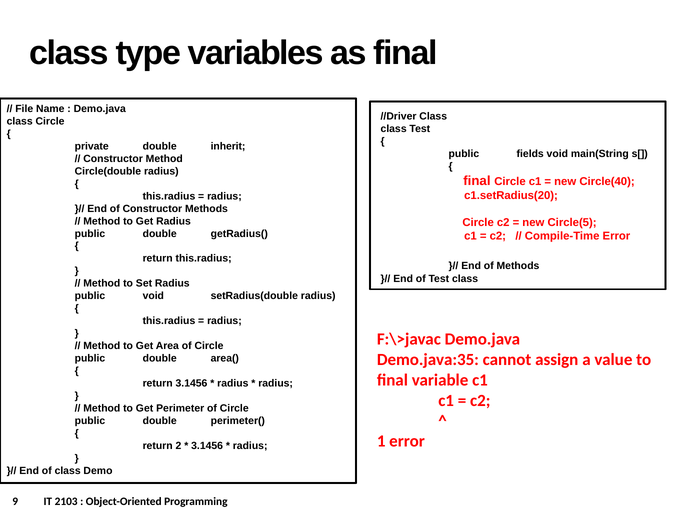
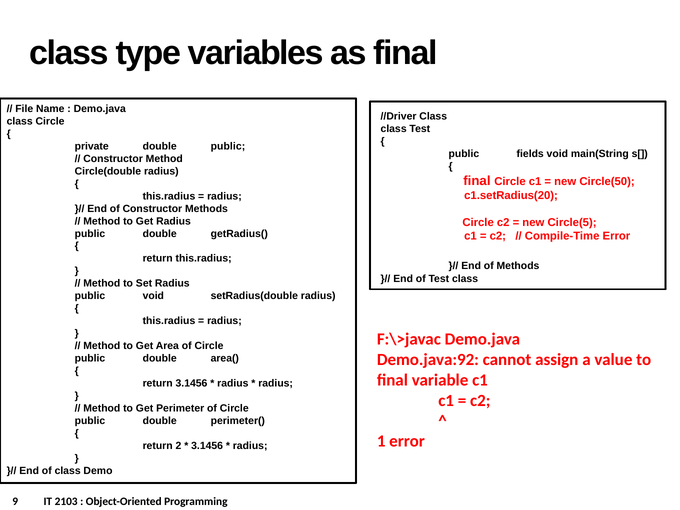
double inherit: inherit -> public (228, 146)
Circle(40: Circle(40 -> Circle(50 (607, 181)
Demo.java:35: Demo.java:35 -> Demo.java:92 (428, 360)
